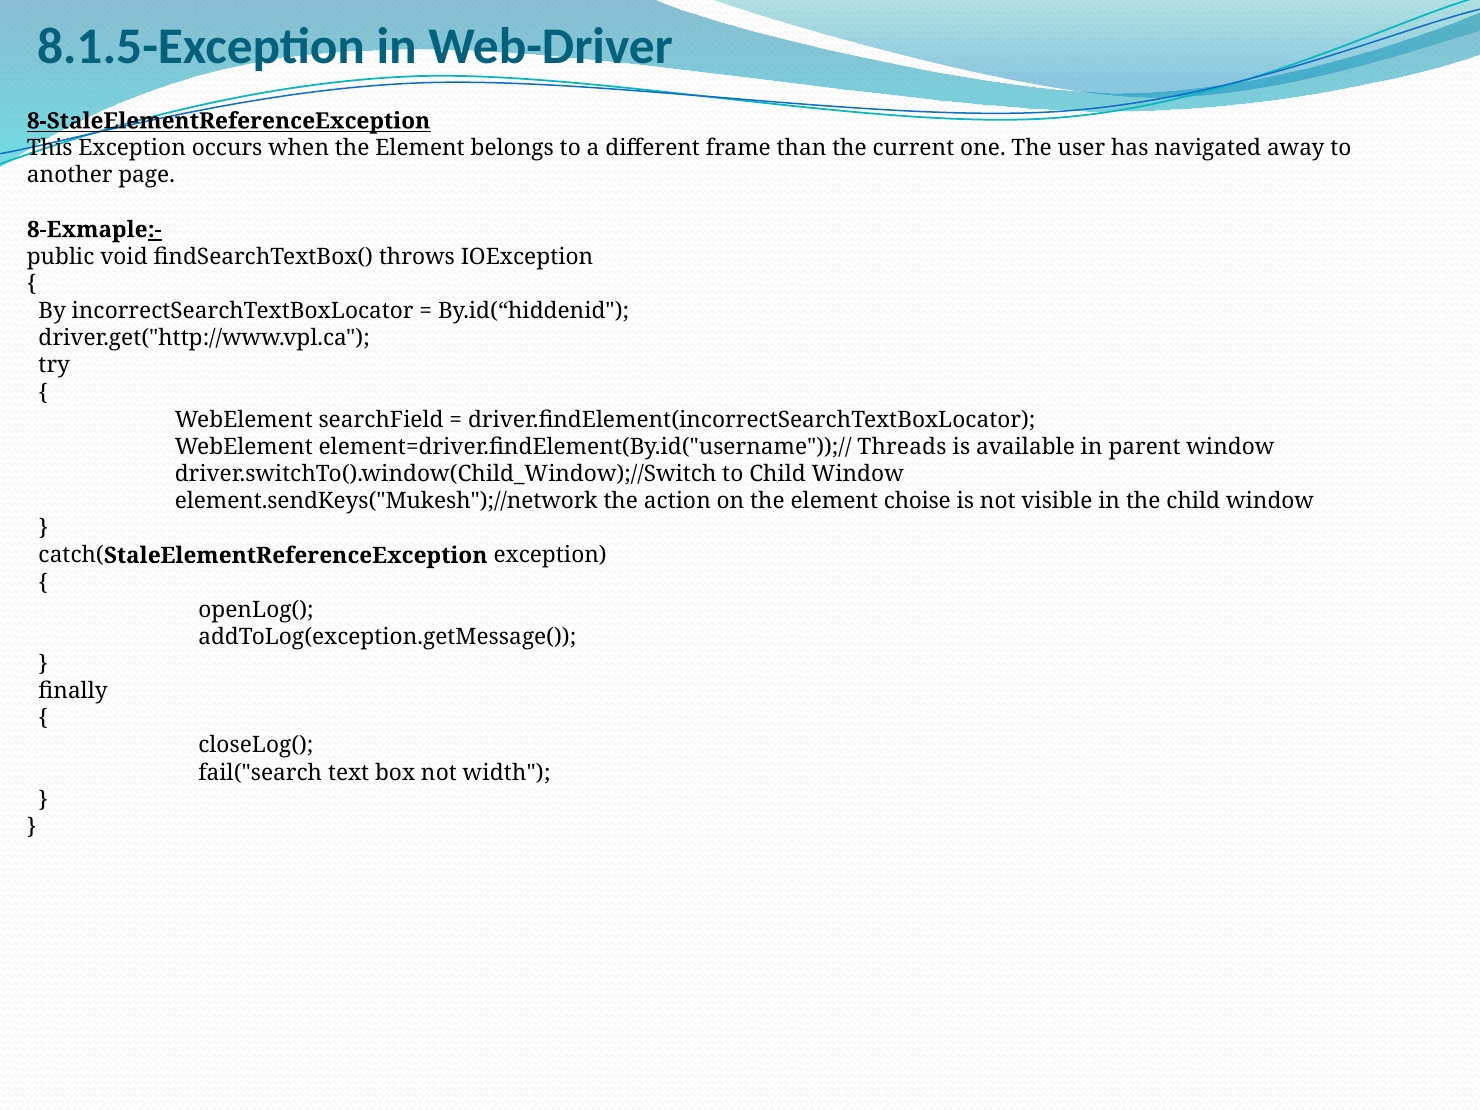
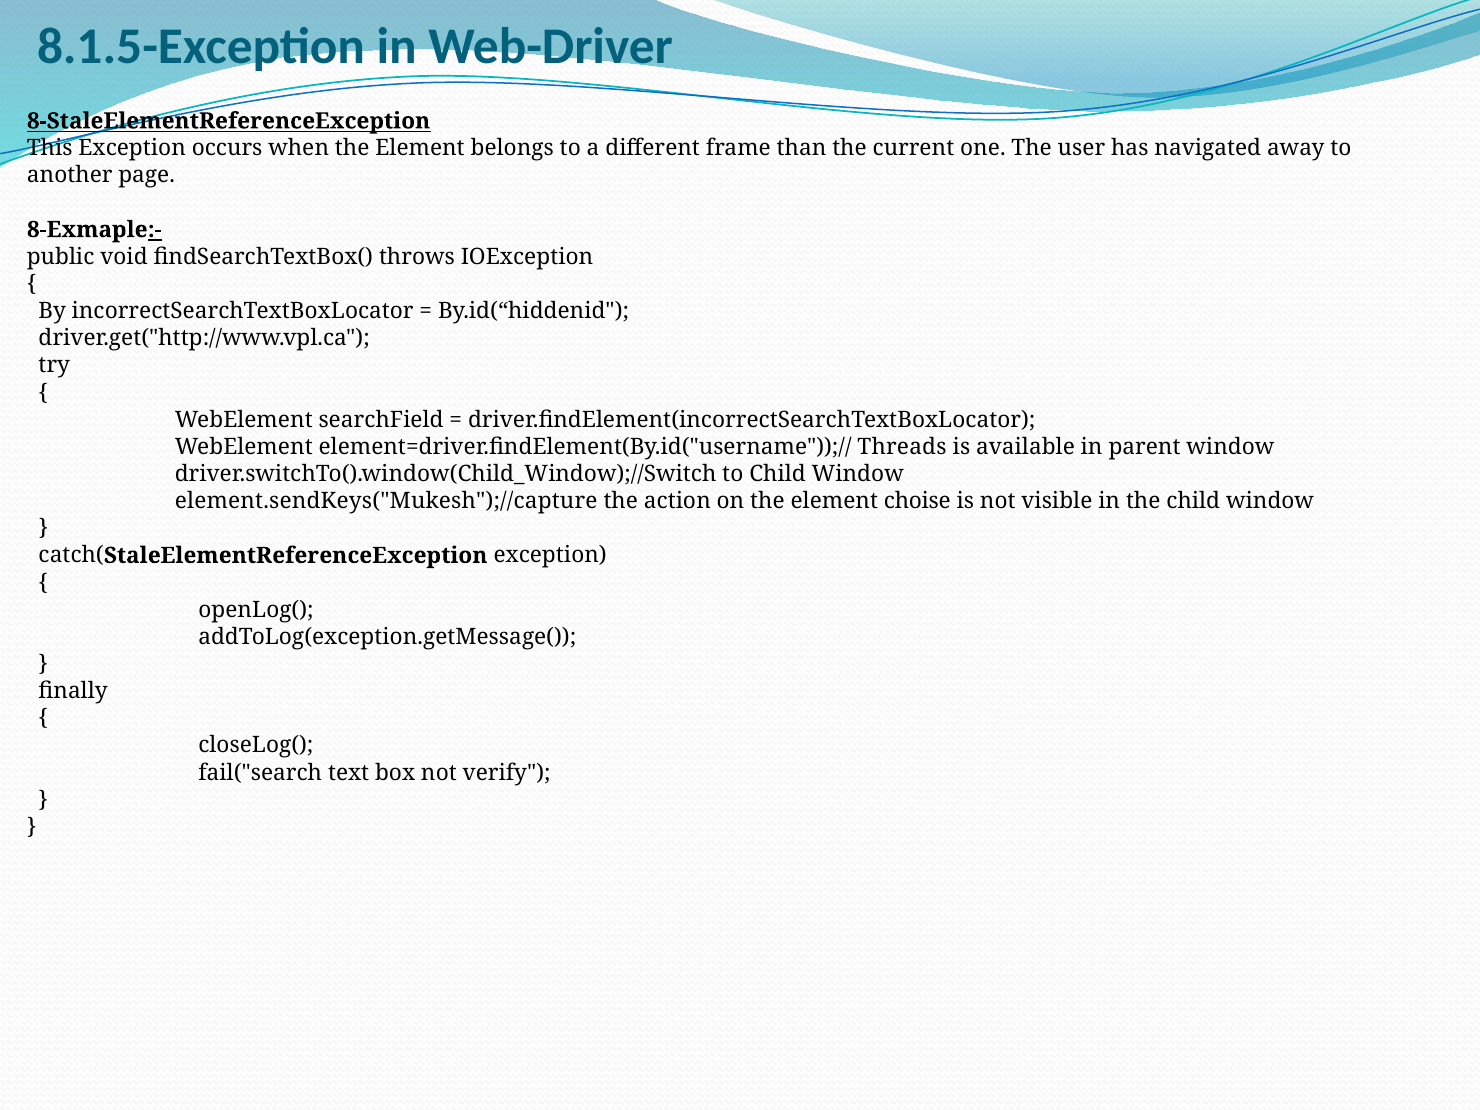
element.sendKeys("Mukesh");//network: element.sendKeys("Mukesh");//network -> element.sendKeys("Mukesh");//capture (386, 501)
width: width -> verify (507, 773)
